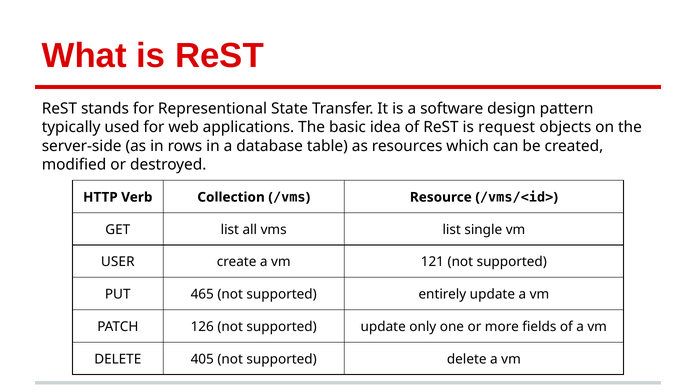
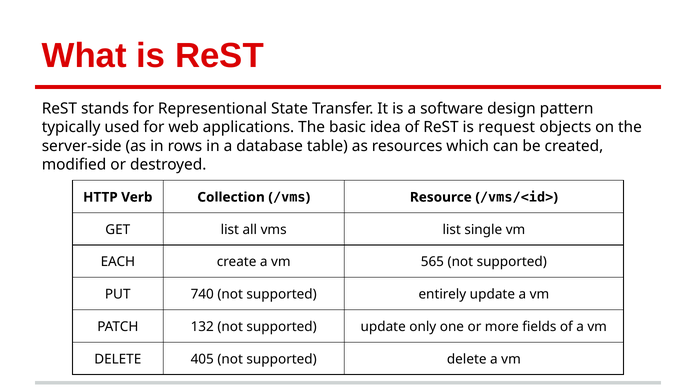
USER: USER -> EACH (118, 262)
121: 121 -> 565 (432, 262)
465: 465 -> 740 (202, 294)
126: 126 -> 132 (202, 326)
